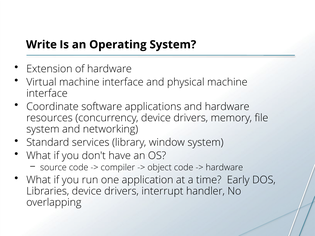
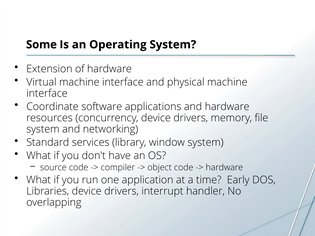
Write: Write -> Some (41, 45)
